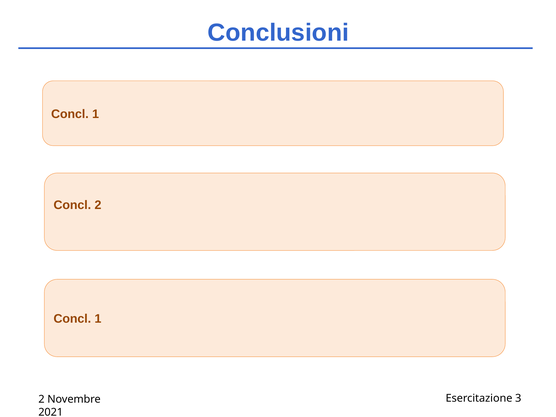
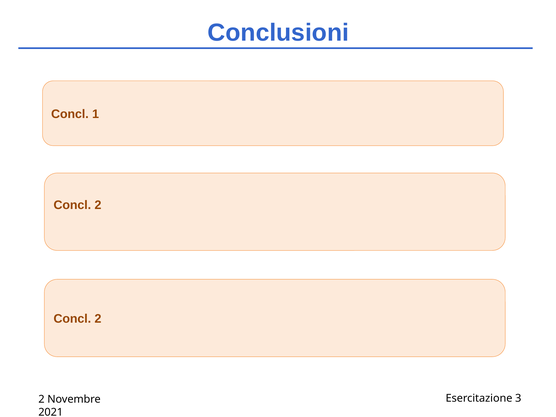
1: 1 -> 2 (98, 319)
